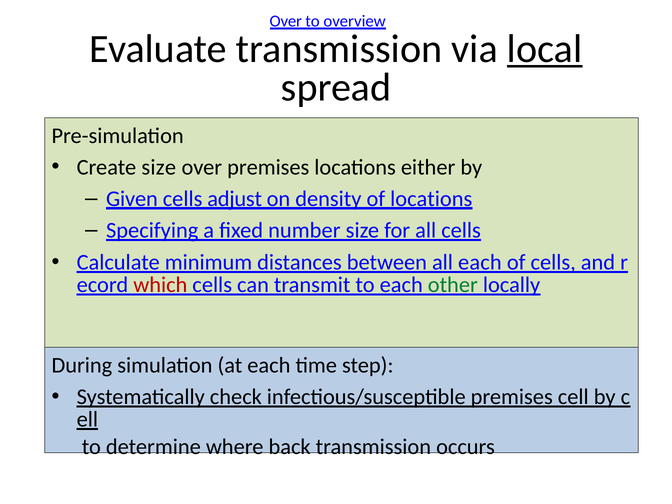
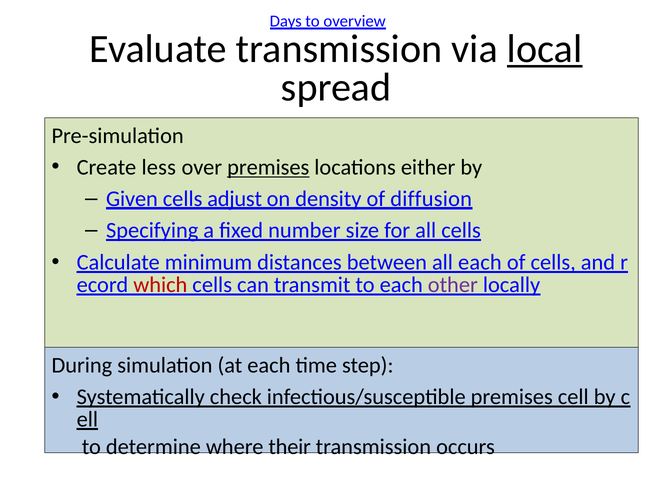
Over: Over -> Days (286, 21)
Create size: size -> less (159, 167)
premises underline: none -> present (268, 167)
of locations: locations -> diffusion (431, 199)
other colour: green -> purple (453, 285)
back: back -> their (290, 447)
